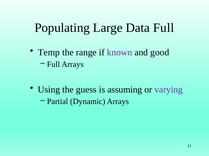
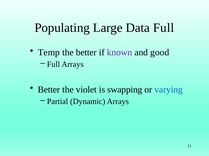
the range: range -> better (86, 53)
Using: Using -> Better (49, 90)
guess: guess -> violet (86, 90)
assuming: assuming -> swapping (125, 90)
varying colour: purple -> blue (169, 90)
